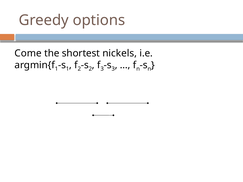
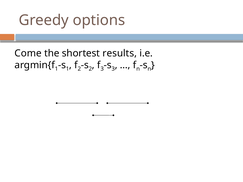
nickels: nickels -> results (120, 53)
